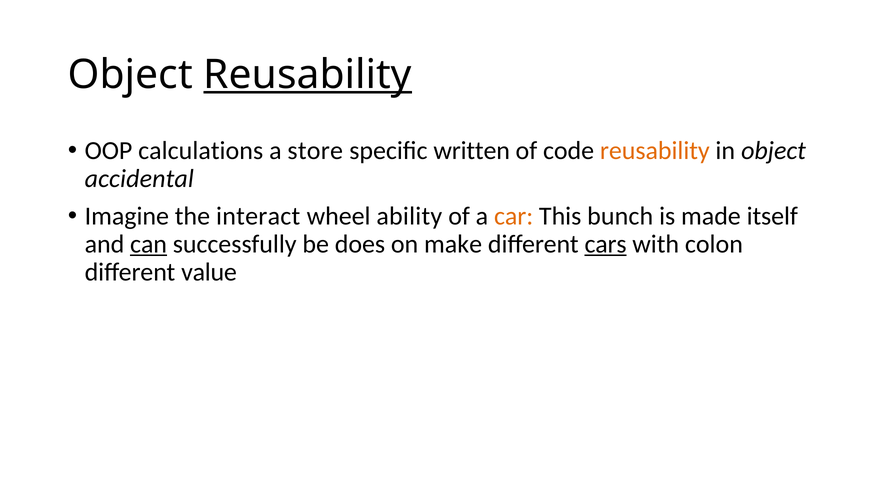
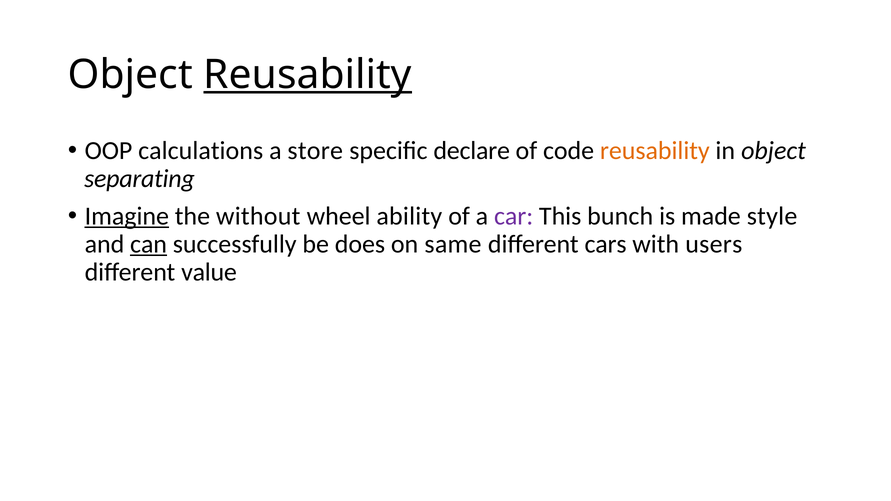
written: written -> declare (472, 151)
accidental: accidental -> separating (139, 179)
Imagine underline: none -> present (127, 216)
interact: interact -> without (258, 216)
car colour: orange -> purple (514, 216)
itself: itself -> style (772, 216)
make: make -> same (453, 244)
cars underline: present -> none (606, 244)
colon: colon -> users (714, 244)
